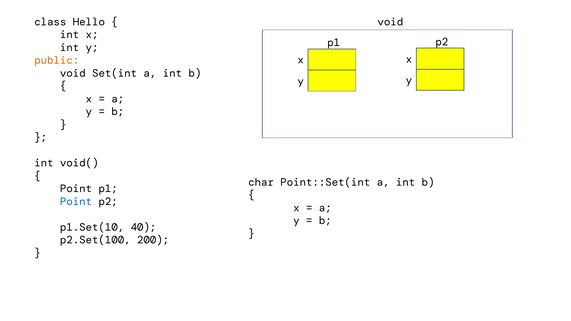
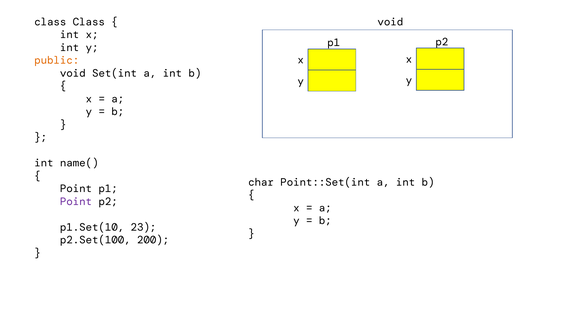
class Hello: Hello -> Class (89, 22)
void(: void( -> name( (79, 163)
Point colour: blue -> purple (76, 202)
40: 40 -> 23 (143, 227)
